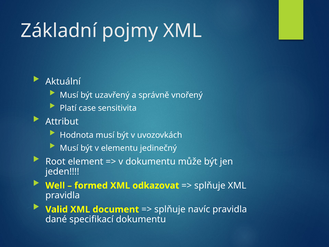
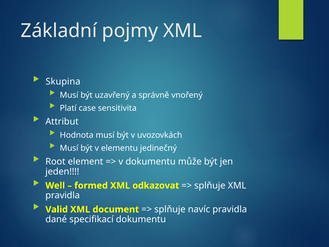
Aktuální: Aktuální -> Skupina (63, 82)
